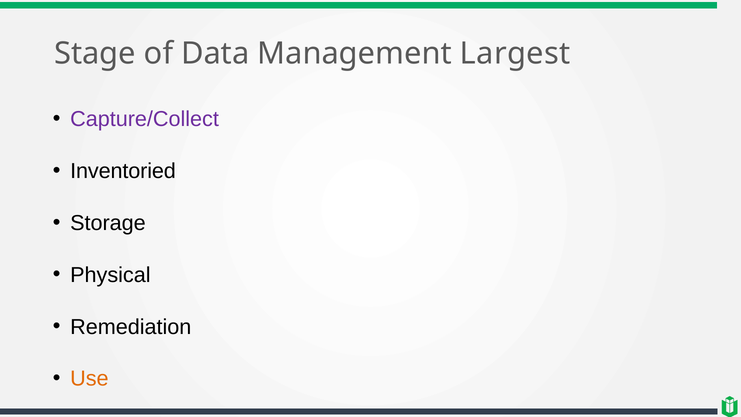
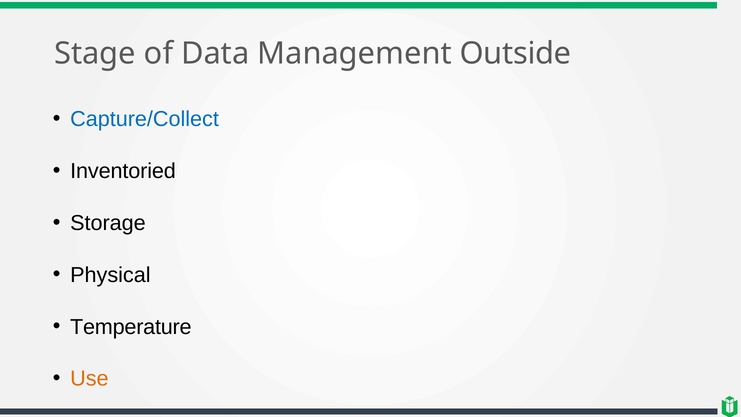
Largest: Largest -> Outside (515, 53)
Capture/Collect colour: purple -> blue (145, 119)
Remediation: Remediation -> Temperature (131, 327)
